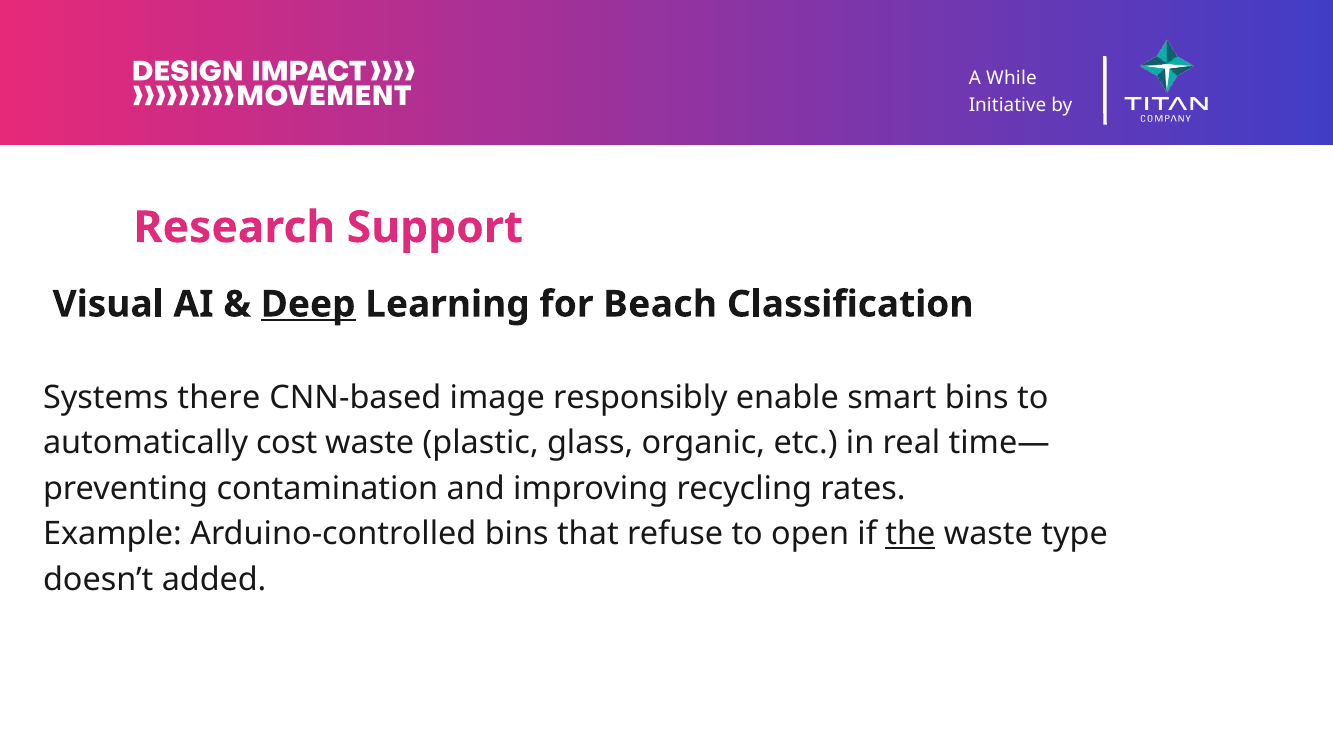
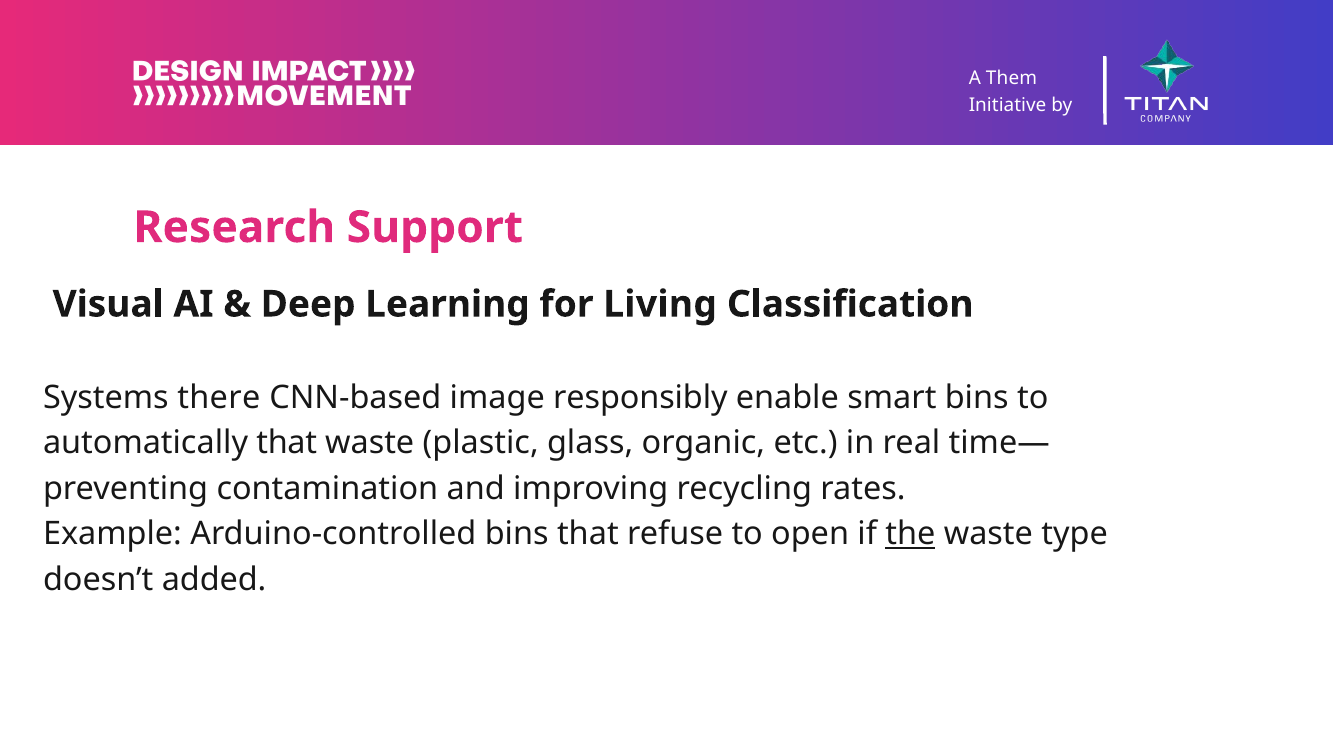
While: While -> Them (1012, 78)
Deep underline: present -> none (308, 304)
Beach: Beach -> Living (660, 304)
automatically cost: cost -> that (287, 443)
